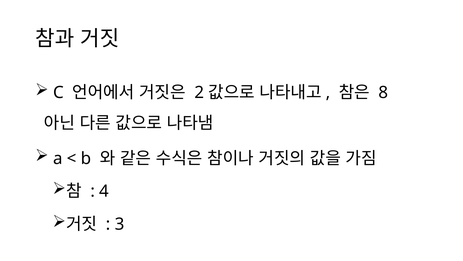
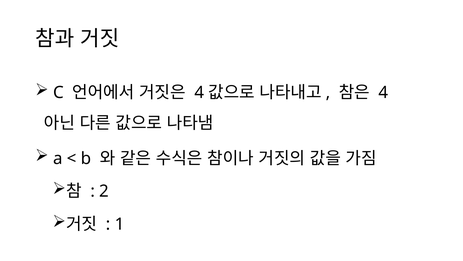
2: 2 -> 4 (199, 93)
8: 8 -> 4 (383, 93)
4: 4 -> 2 (104, 191)
3: 3 -> 1 (120, 224)
